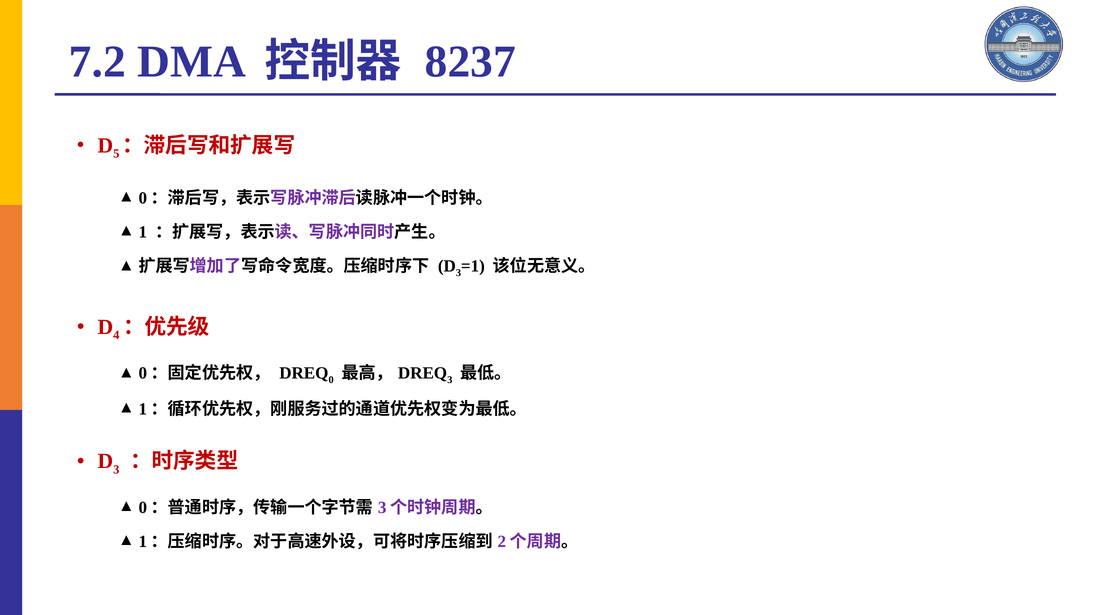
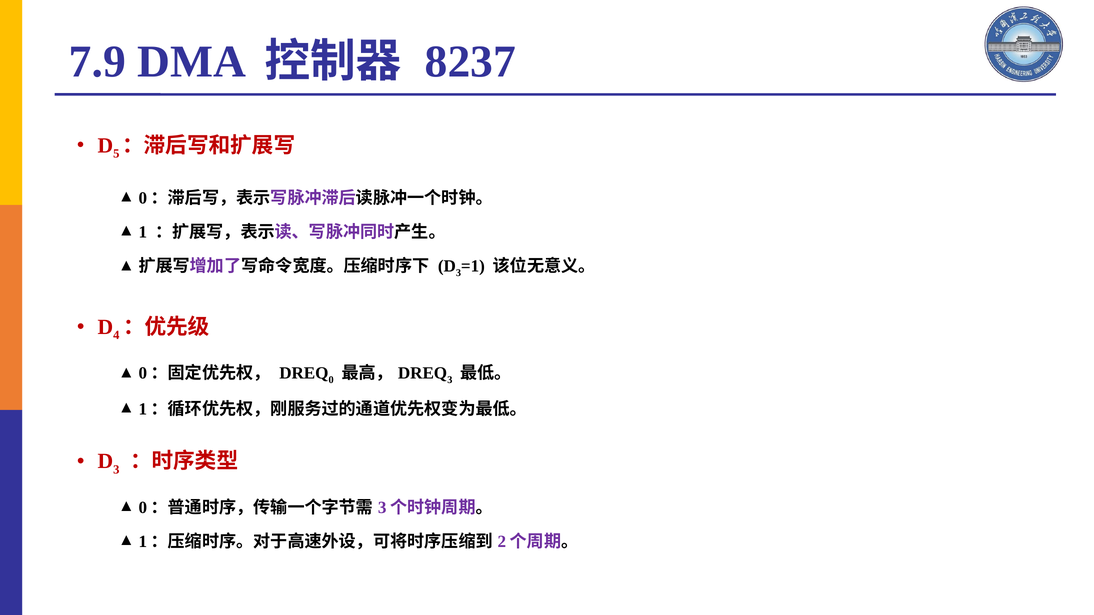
7.2: 7.2 -> 7.9 (97, 62)
